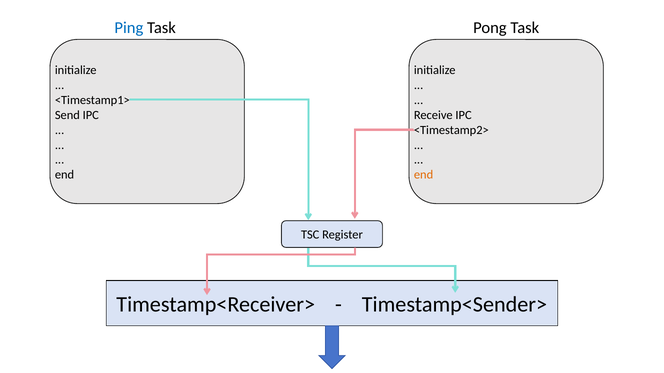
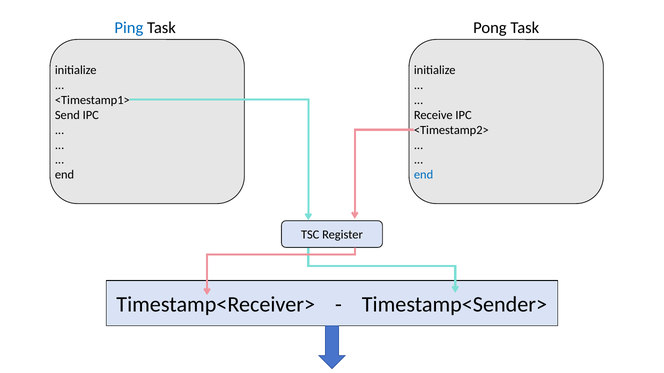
end colour: orange -> blue (424, 175)
